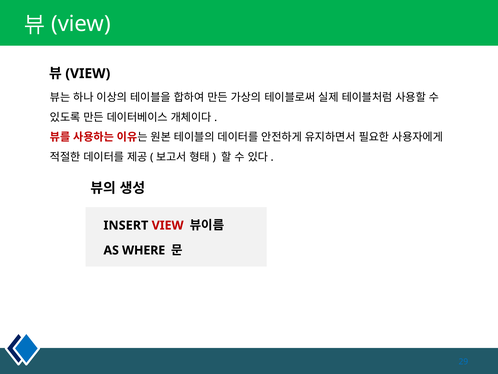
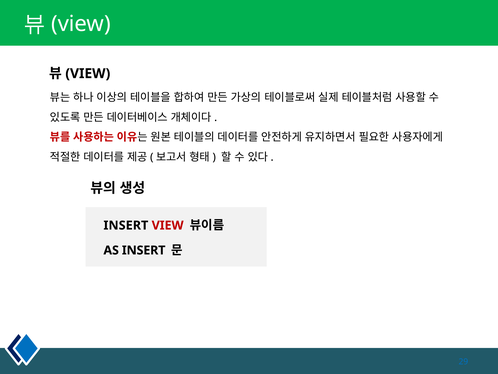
AS WHERE: WHERE -> INSERT (144, 250)
